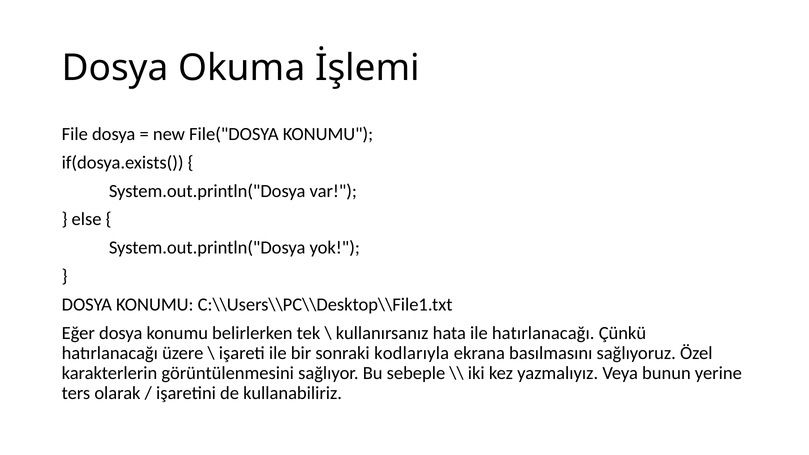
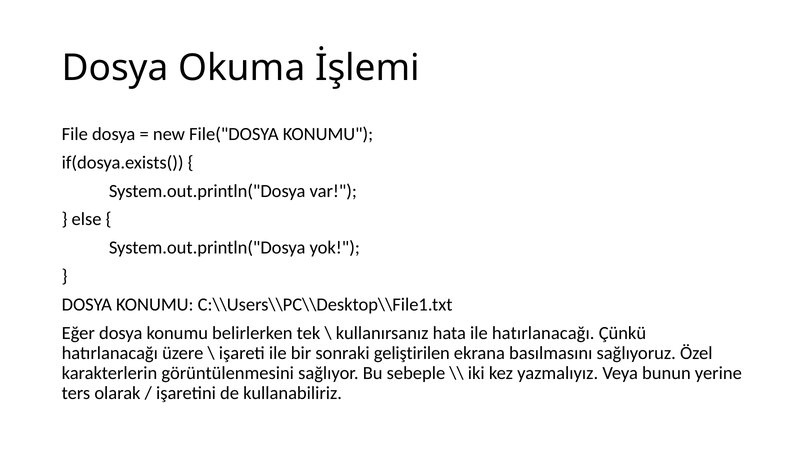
kodlarıyla: kodlarıyla -> geliştirilen (412, 353)
